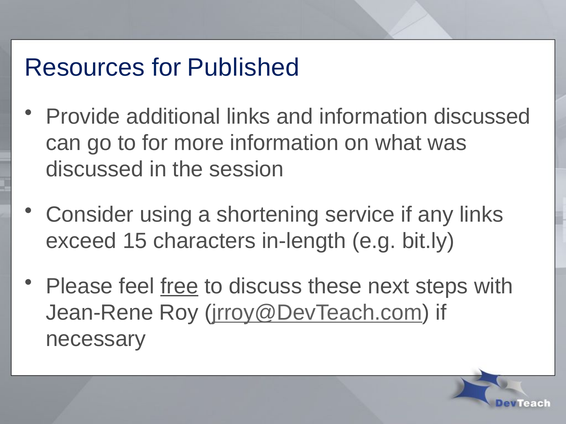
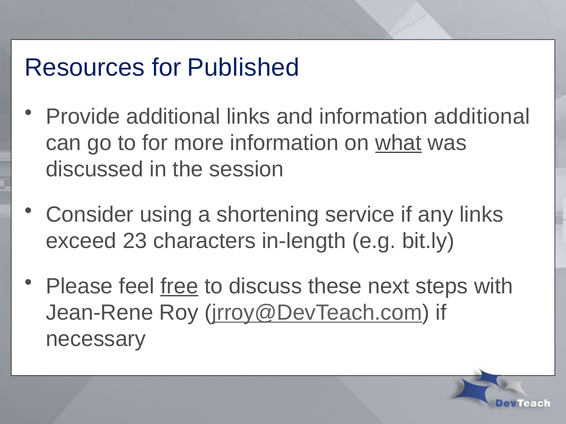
information discussed: discussed -> additional (482, 117)
what underline: none -> present (398, 143)
15: 15 -> 23 (135, 241)
